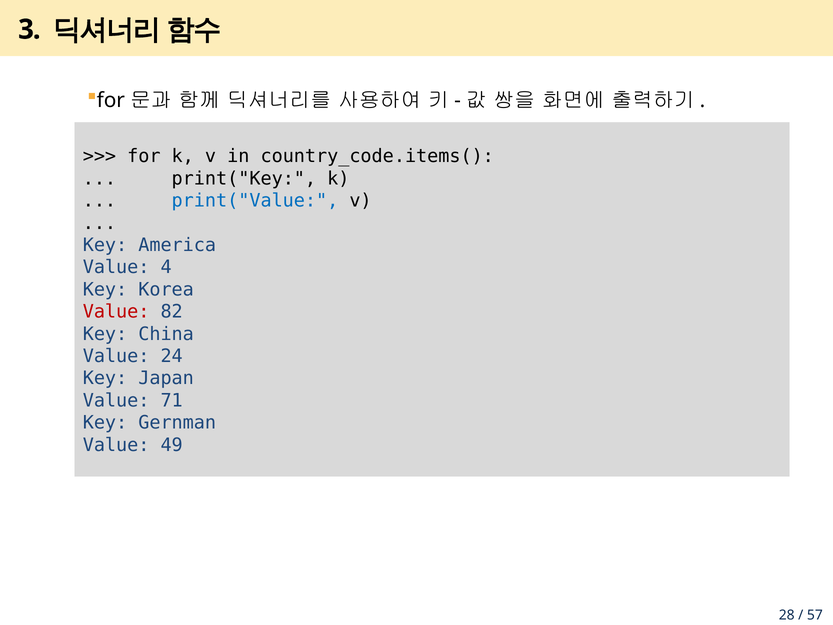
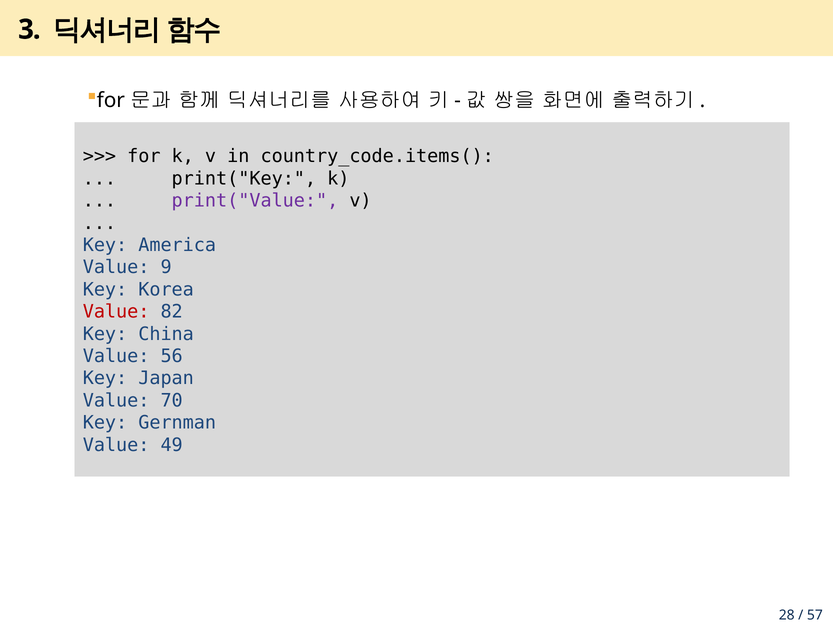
print("Value colour: blue -> purple (255, 201)
4: 4 -> 9 (166, 267)
24: 24 -> 56 (172, 356)
71: 71 -> 70 (172, 400)
